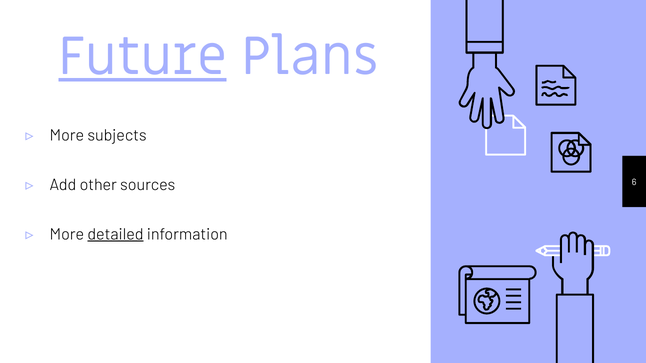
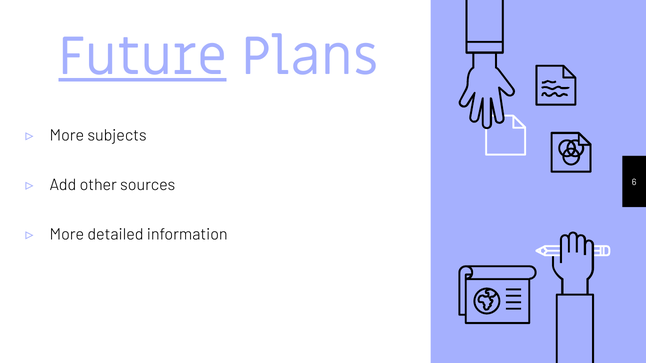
detailed underline: present -> none (115, 235)
